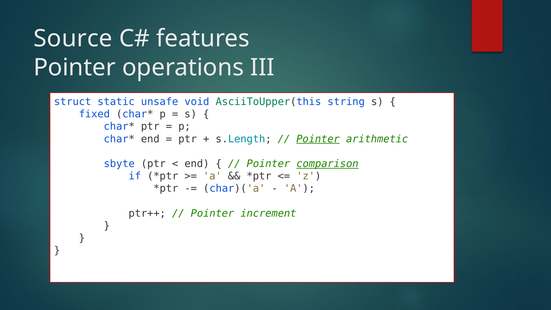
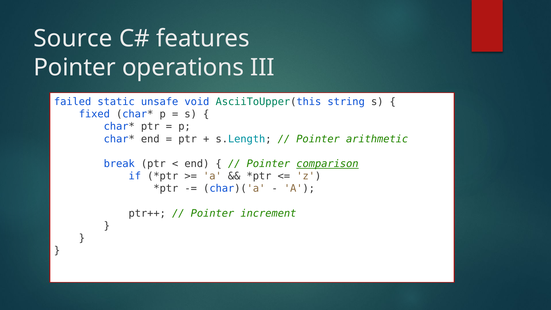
struct: struct -> failed (73, 102)
Pointer underline: present -> none (318, 139)
sbyte: sbyte -> break (119, 164)
